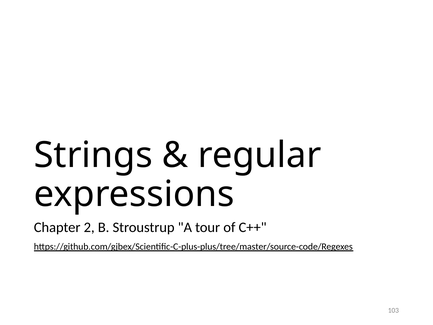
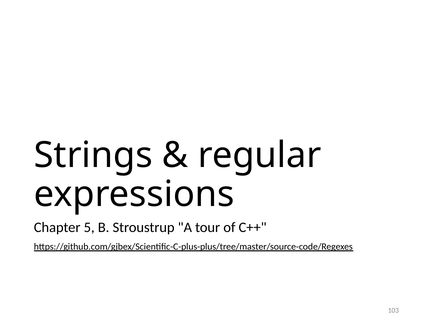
2: 2 -> 5 (89, 227)
